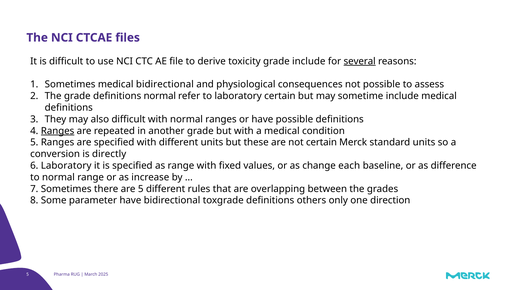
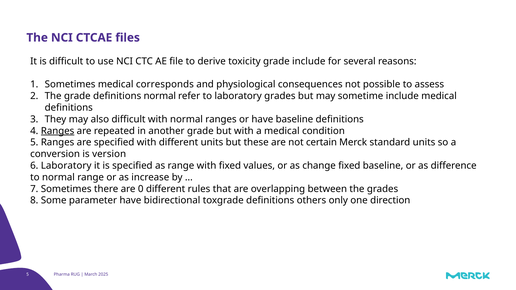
several underline: present -> none (360, 61)
medical bidirectional: bidirectional -> corresponds (165, 85)
laboratory certain: certain -> grades (280, 96)
have possible: possible -> baseline (294, 119)
directly: directly -> version (109, 154)
change each: each -> fixed (349, 166)
are 5: 5 -> 0 (141, 189)
